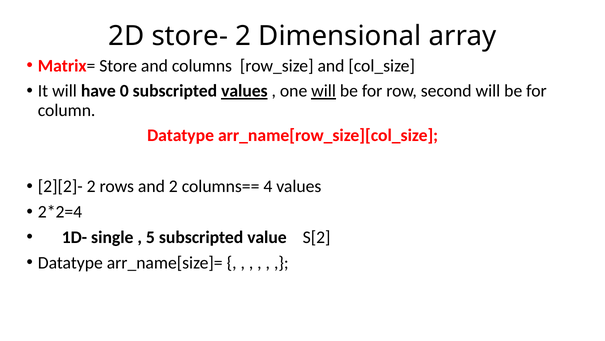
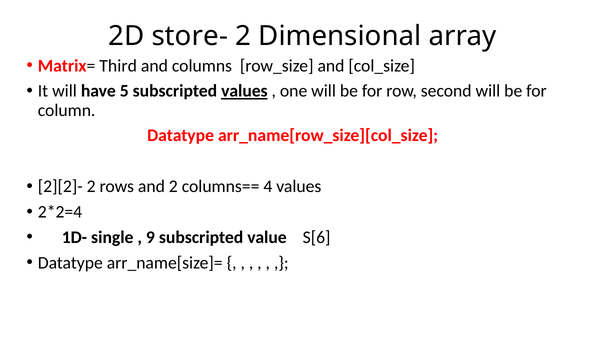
Store: Store -> Third (118, 66)
0: 0 -> 5 (124, 91)
will underline: present -> none (324, 91)
5: 5 -> 9 (150, 237)
S[2: S[2 -> S[6 (317, 237)
